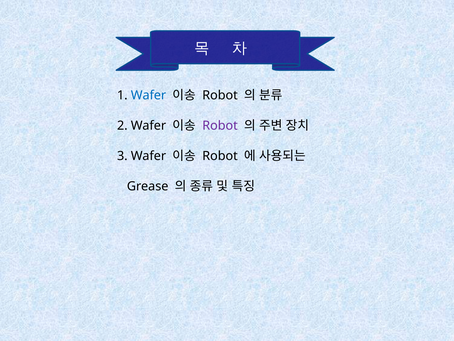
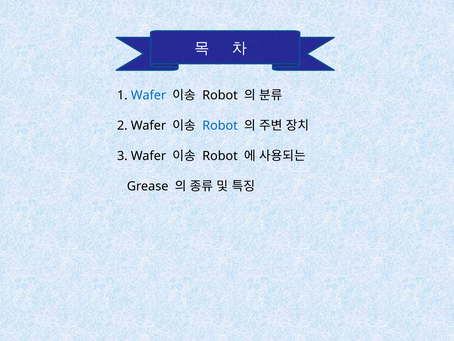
Robot colour: purple -> blue (220, 125)
